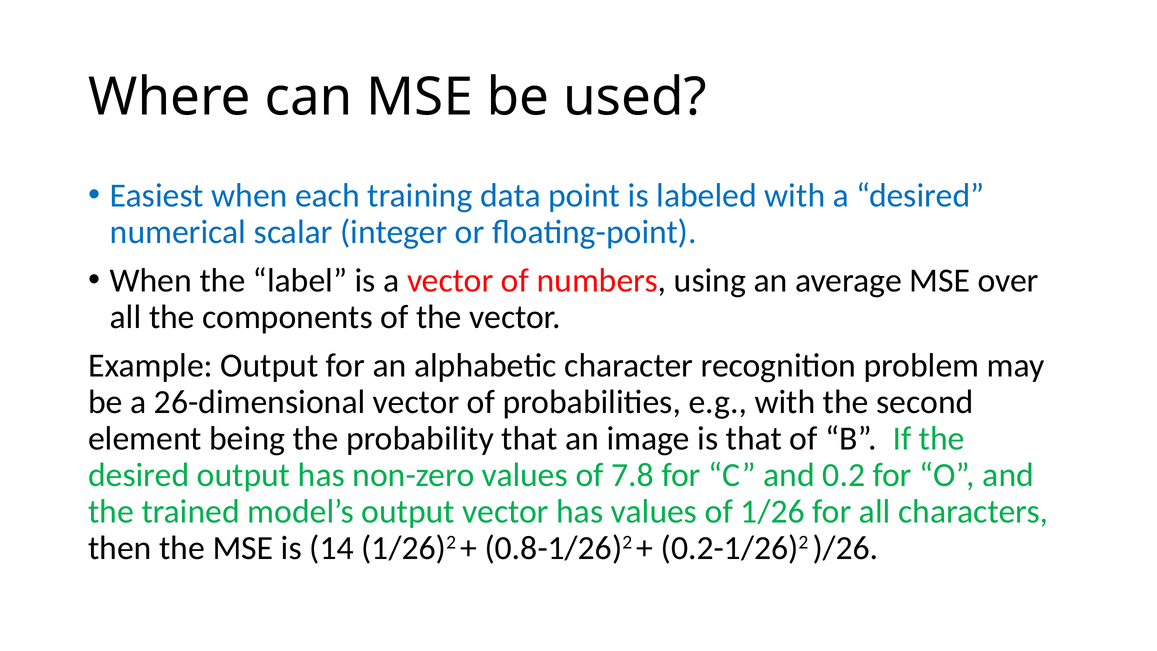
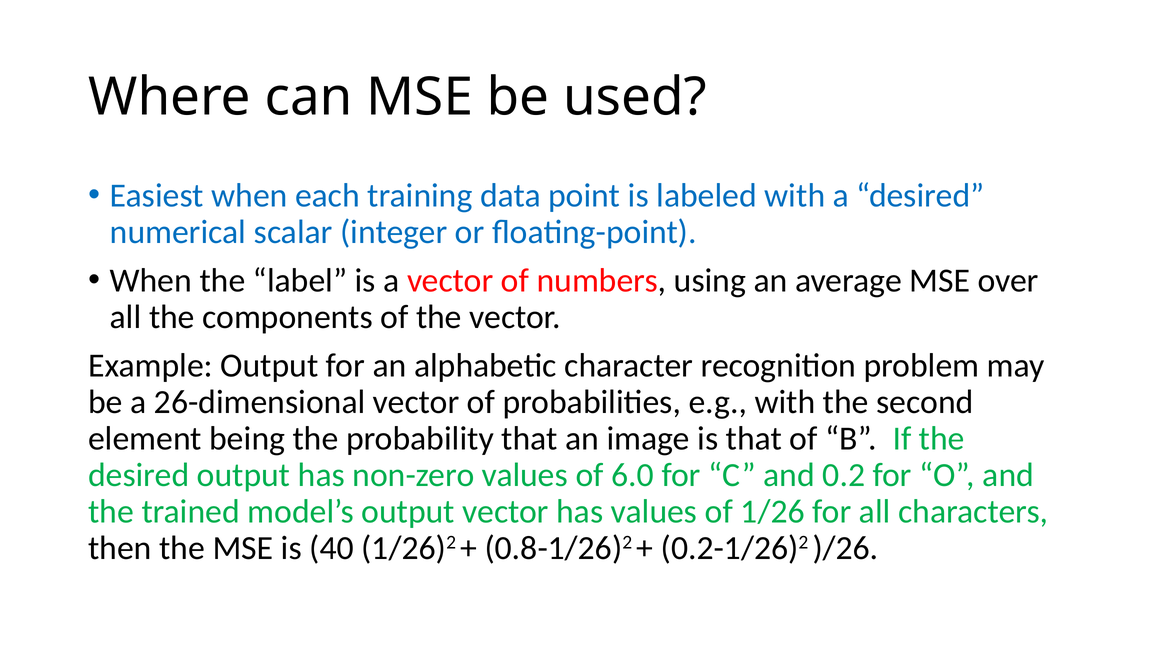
7.8: 7.8 -> 6.0 (633, 475)
14: 14 -> 40 (332, 548)
